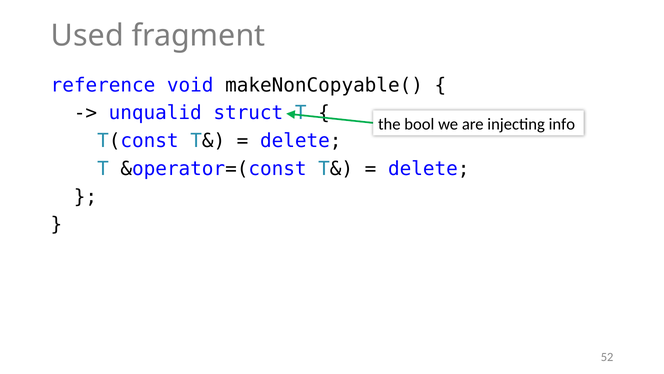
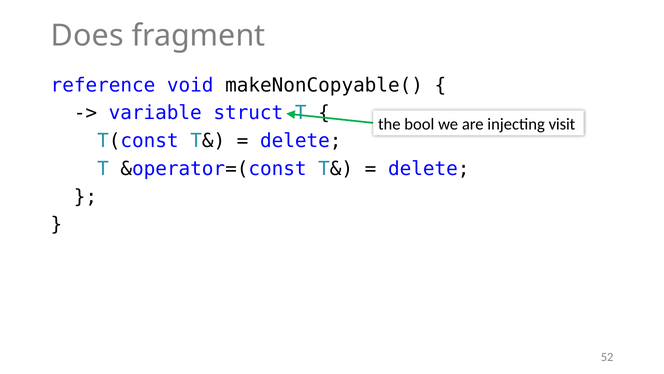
Used: Used -> Does (87, 36)
unqualid: unqualid -> variable (155, 113)
info: info -> visit (562, 124)
